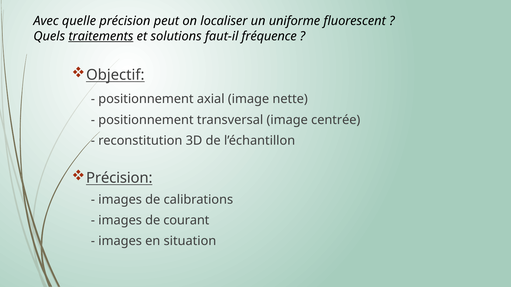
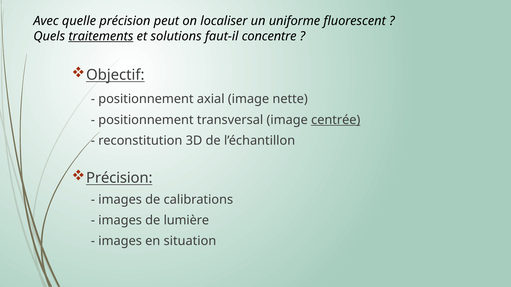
fréquence: fréquence -> concentre (269, 36)
centrée underline: none -> present (336, 120)
courant: courant -> lumière (186, 221)
